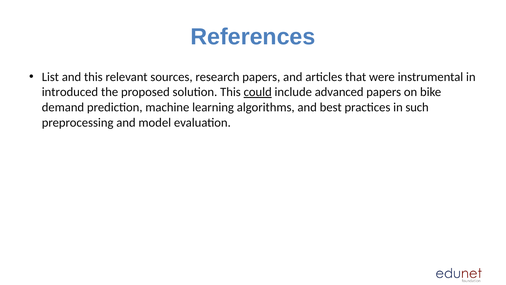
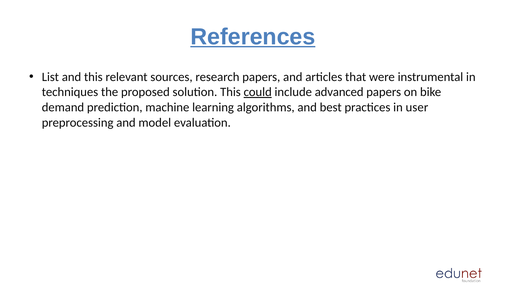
References underline: none -> present (253, 37)
introduced: introduced -> techniques (70, 92)
such: such -> user (417, 107)
